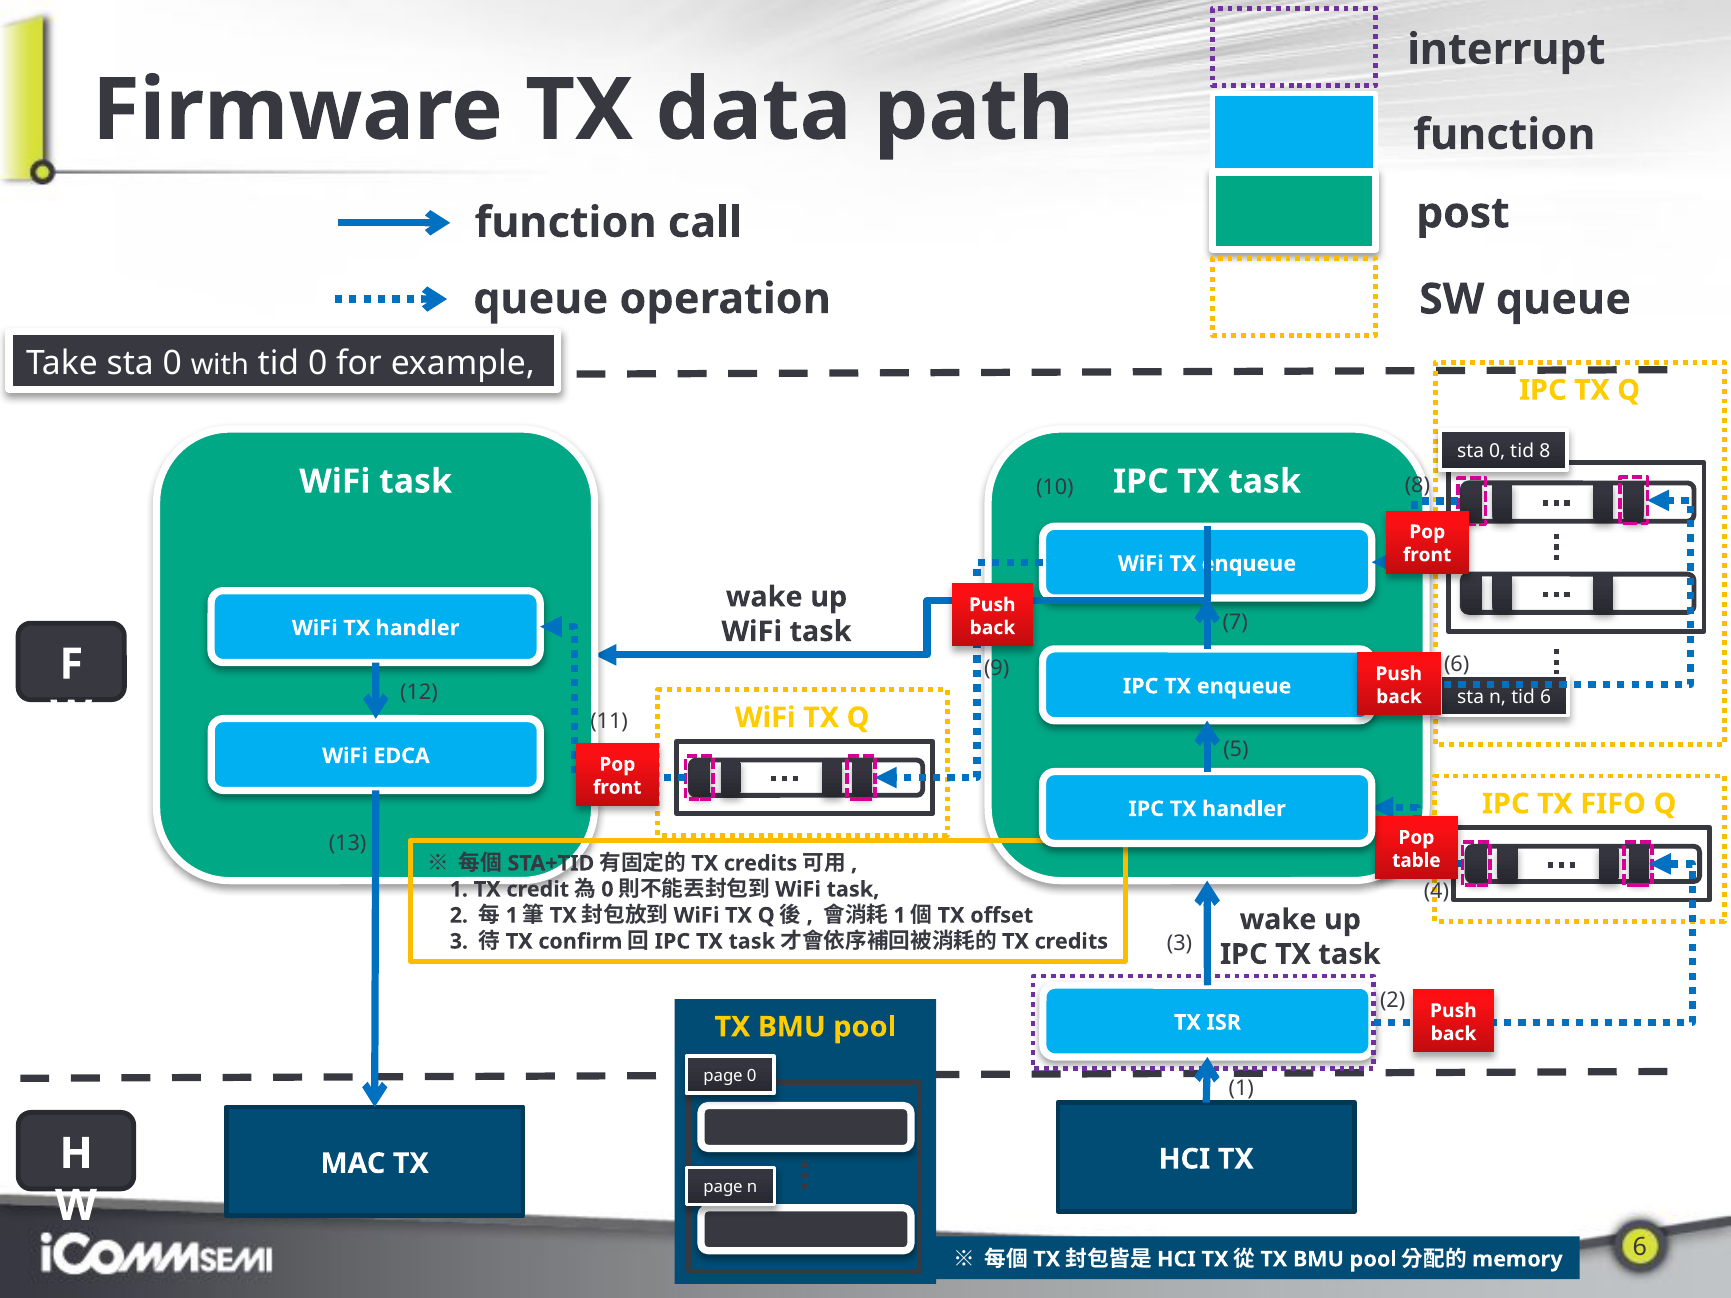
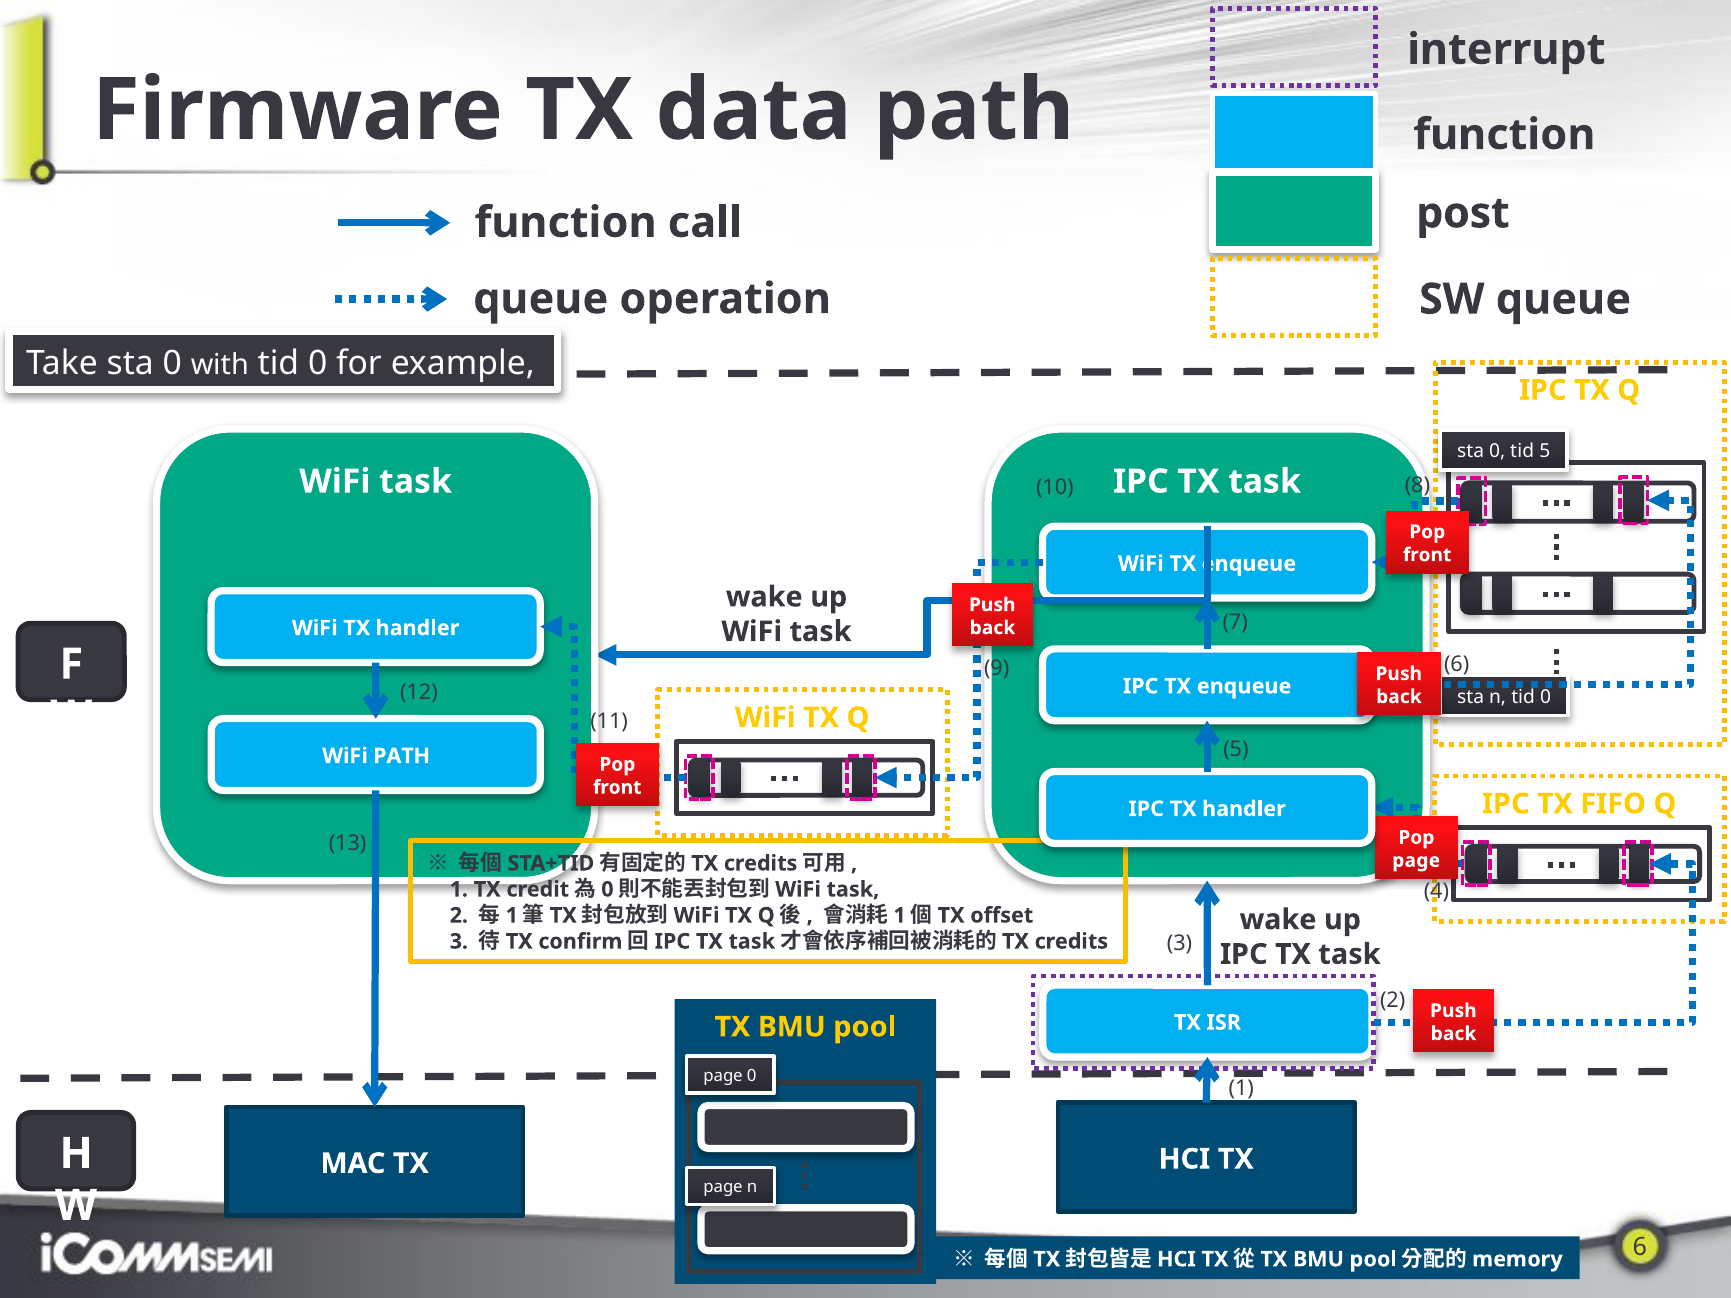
tid 8: 8 -> 5 (1545, 451)
n tid 6: 6 -> 0 (1546, 697)
WiFi EDCA: EDCA -> PATH (402, 756)
table: table -> page (1416, 861)
